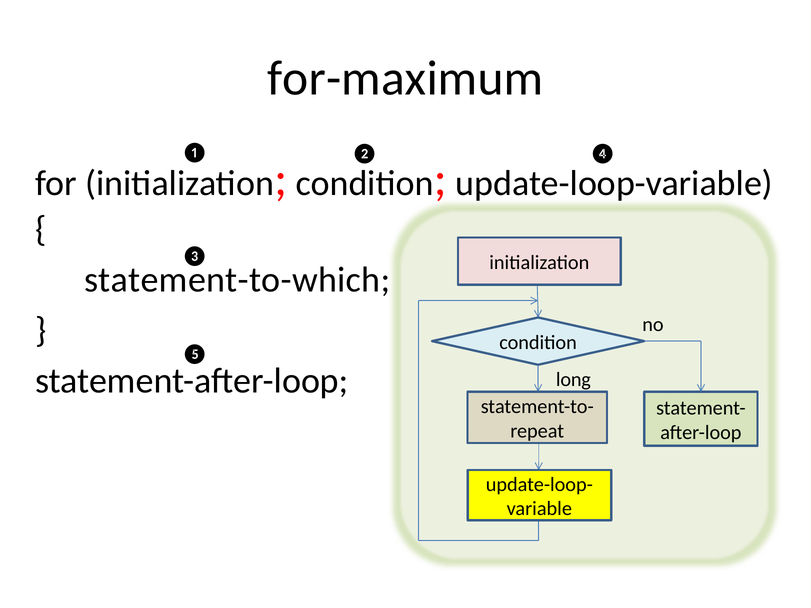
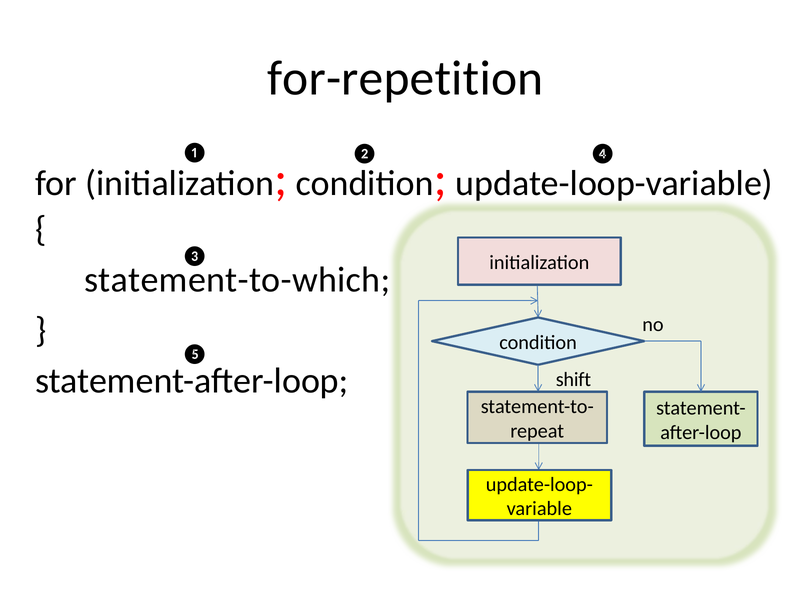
for-maximum: for-maximum -> for-repetition (405, 79)
long: long -> shift (573, 380)
